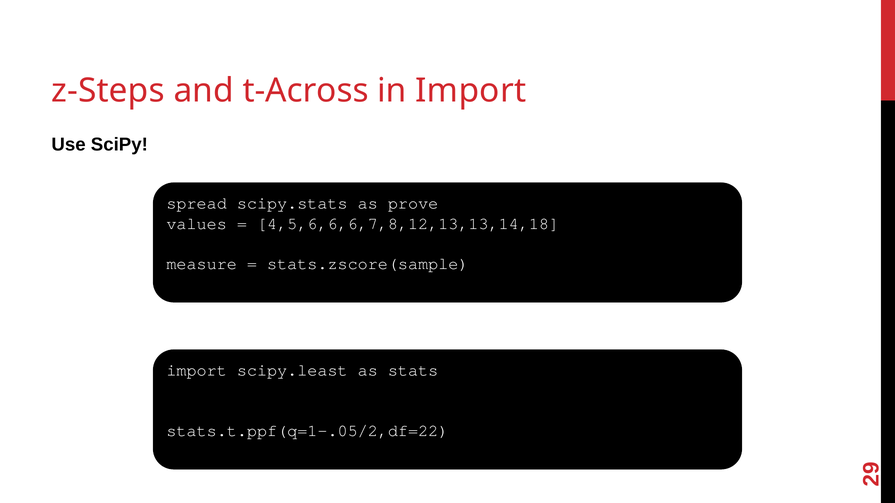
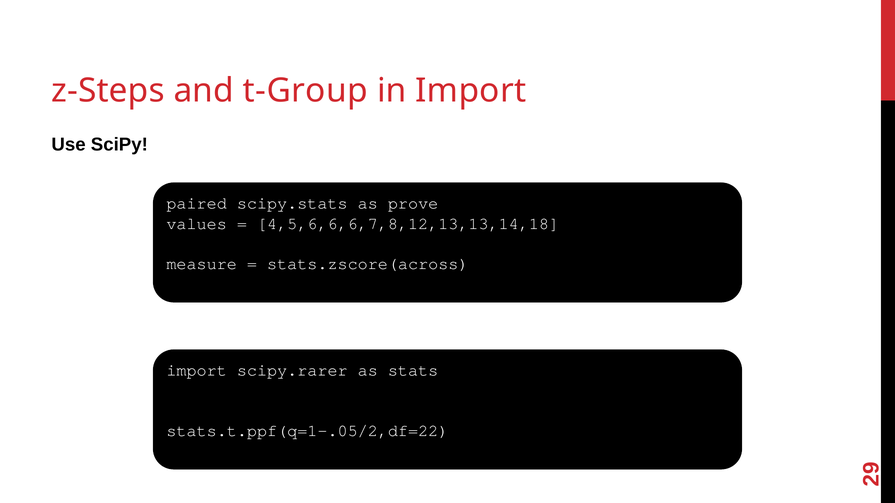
t-Across: t-Across -> t-Group (305, 91)
spread: spread -> paired (197, 204)
stats.zscore(sample: stats.zscore(sample -> stats.zscore(across (368, 264)
scipy.least: scipy.least -> scipy.rarer (292, 371)
